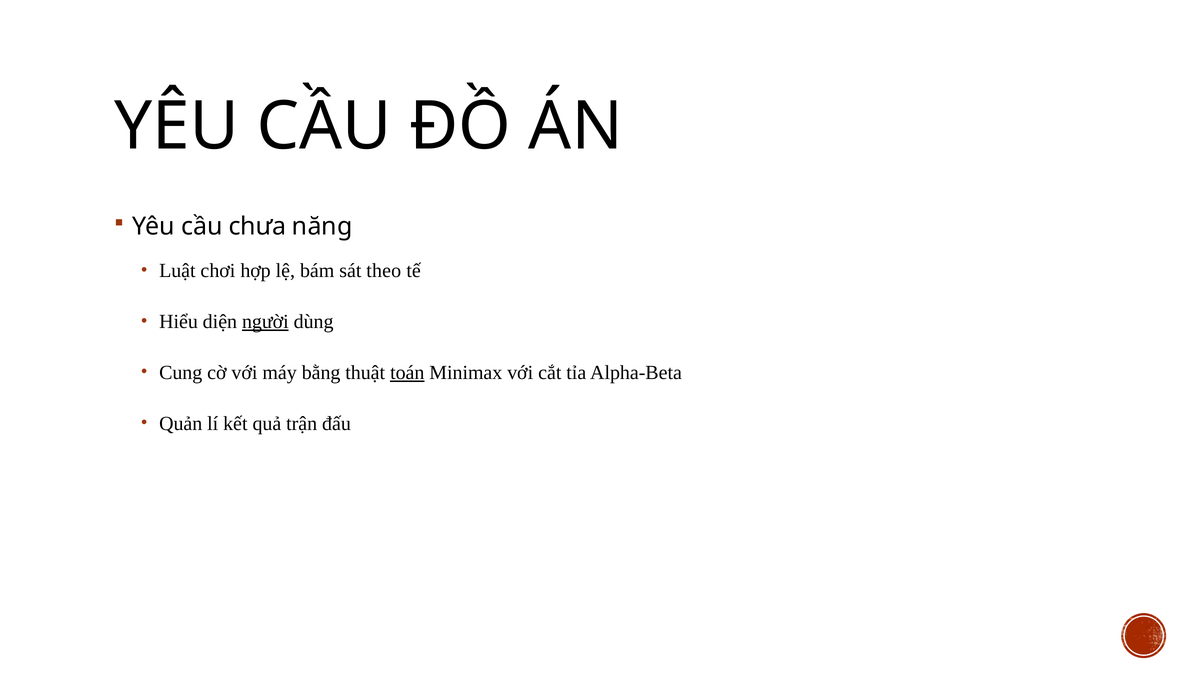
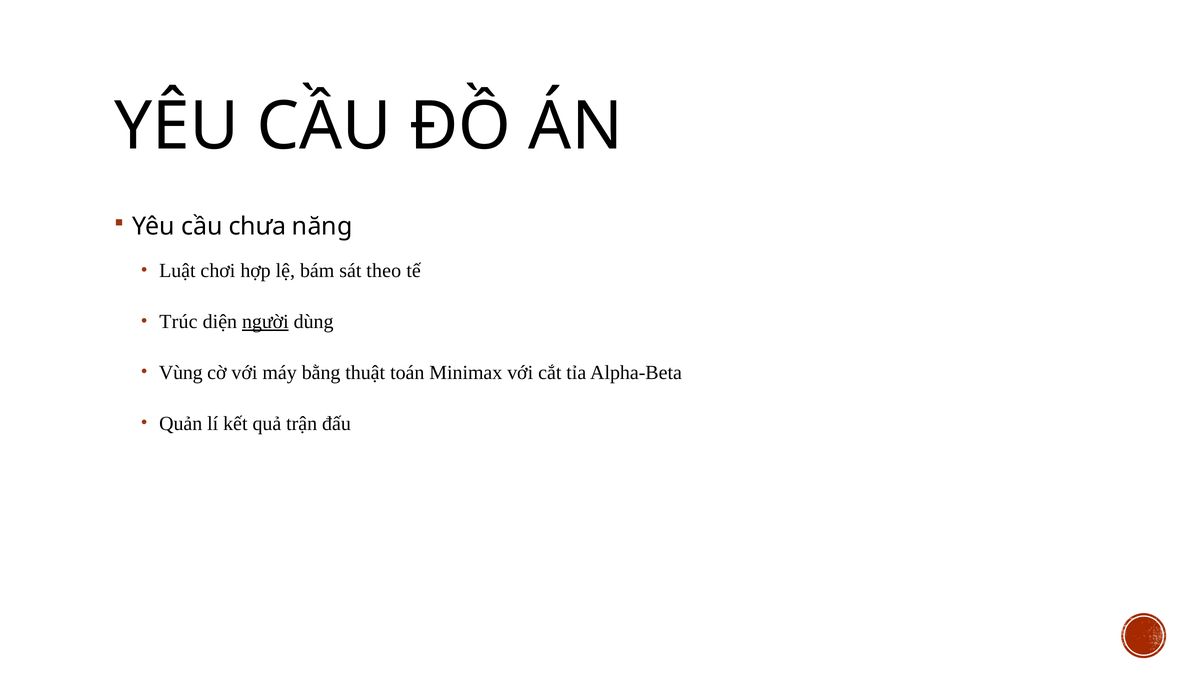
Hiểu: Hiểu -> Trúc (178, 321)
Cung: Cung -> Vùng (181, 372)
toán underline: present -> none (407, 372)
